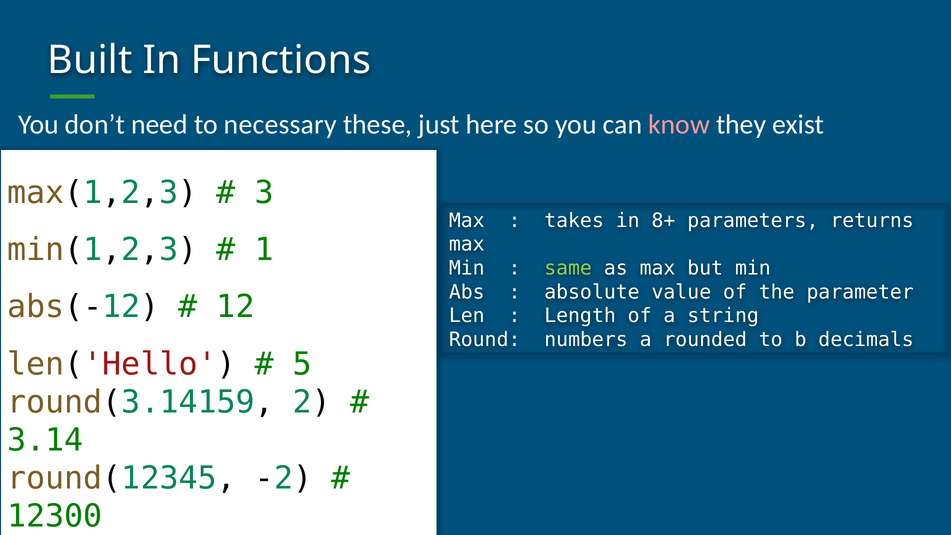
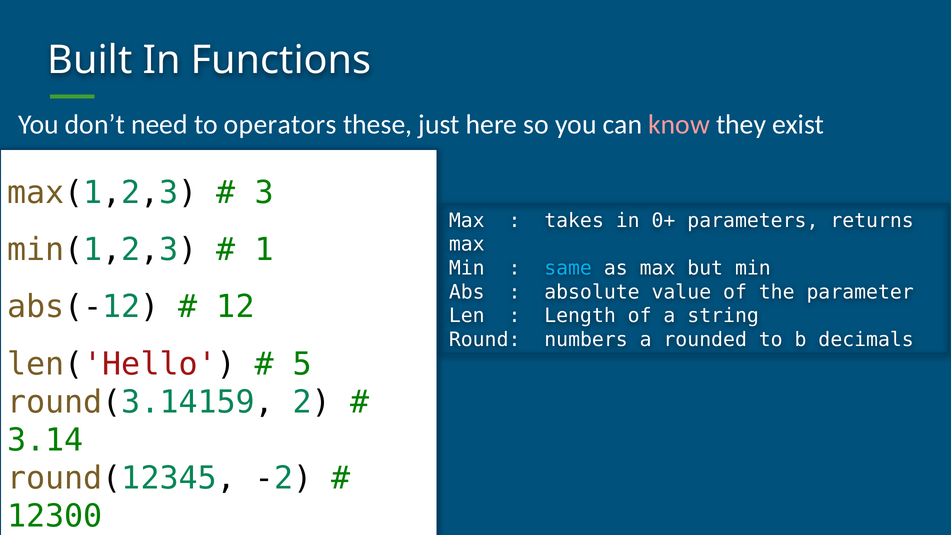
necessary: necessary -> operators (280, 124)
8+: 8+ -> 0+ (663, 221)
same colour: light green -> light blue (568, 268)
